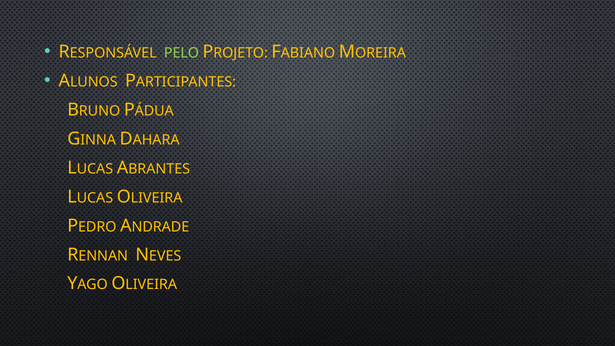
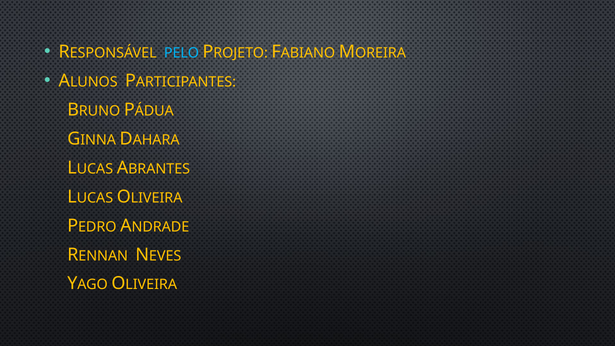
PELO colour: light green -> light blue (181, 53)
